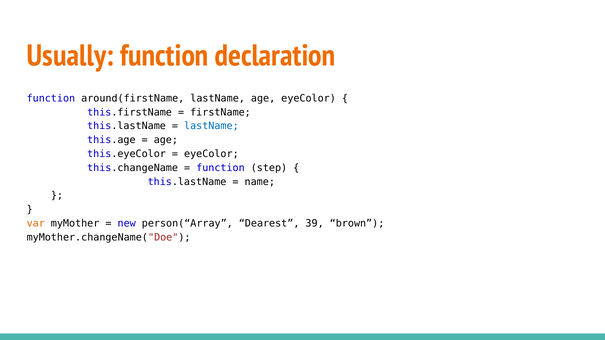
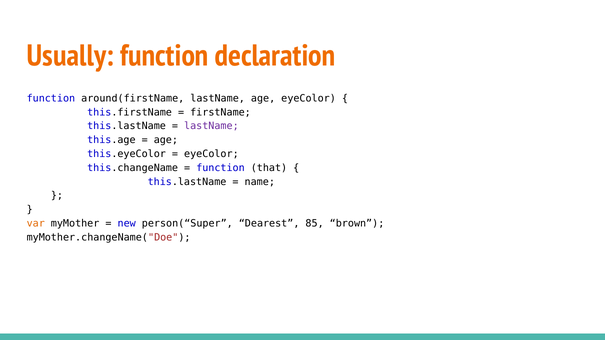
lastName colour: blue -> purple (211, 126)
step: step -> that (269, 168)
person(“Array: person(“Array -> person(“Super (187, 224)
39: 39 -> 85 (315, 224)
